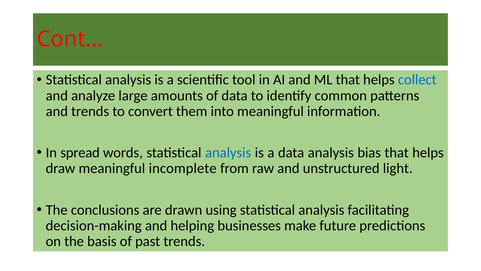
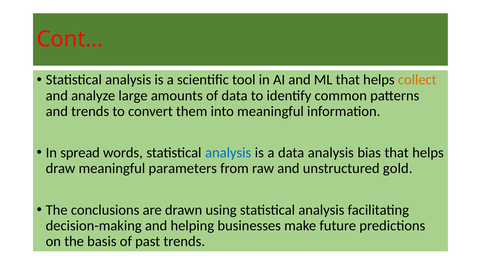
collect colour: blue -> orange (417, 80)
incomplete: incomplete -> parameters (183, 168)
light: light -> gold (398, 168)
